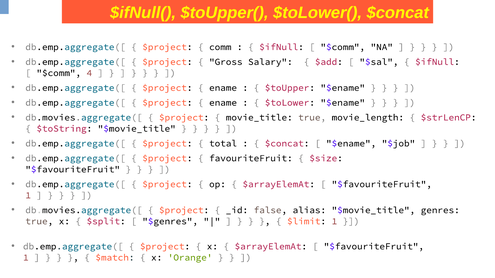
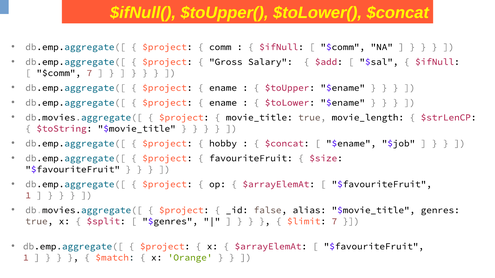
$comm 4: 4 -> 7 (89, 73)
total: total -> hobby (223, 144)
$limit 1: 1 -> 7 (334, 222)
